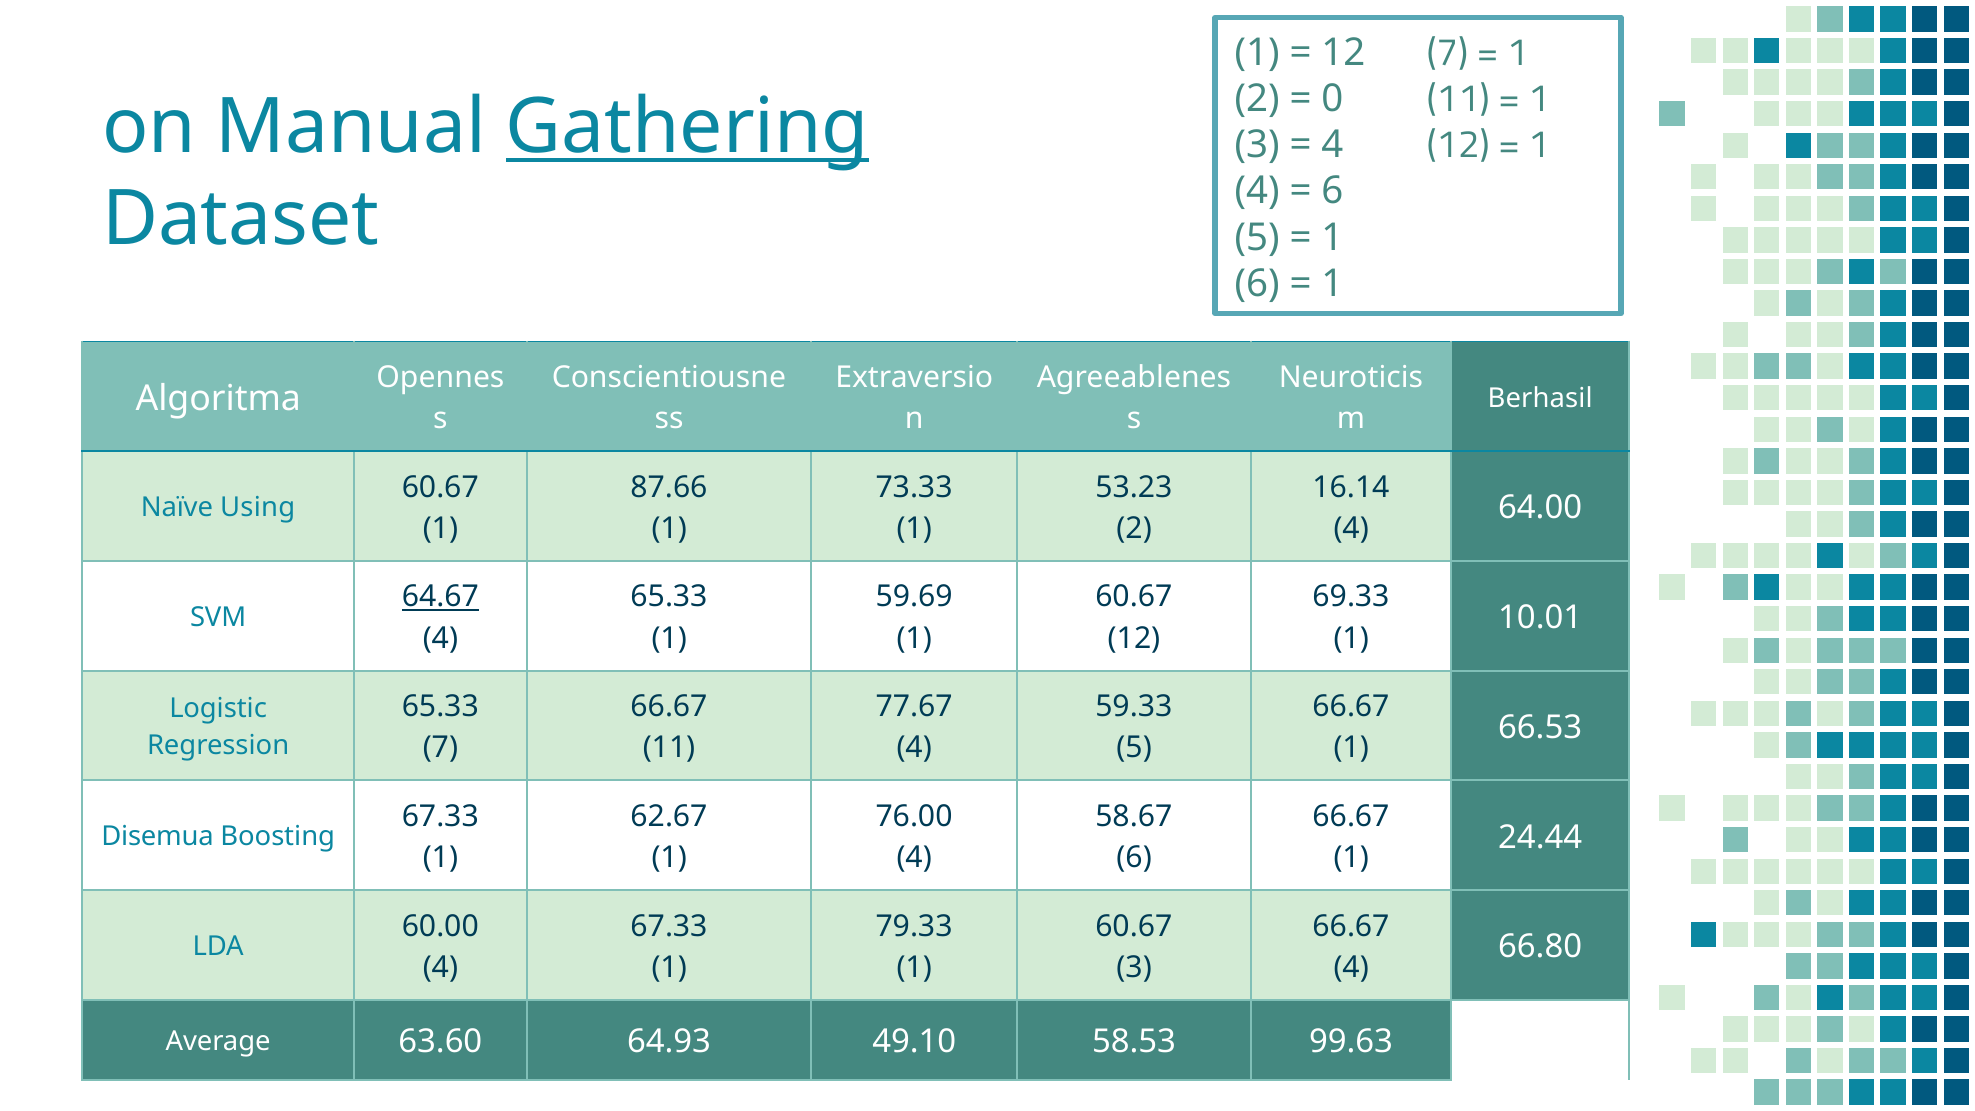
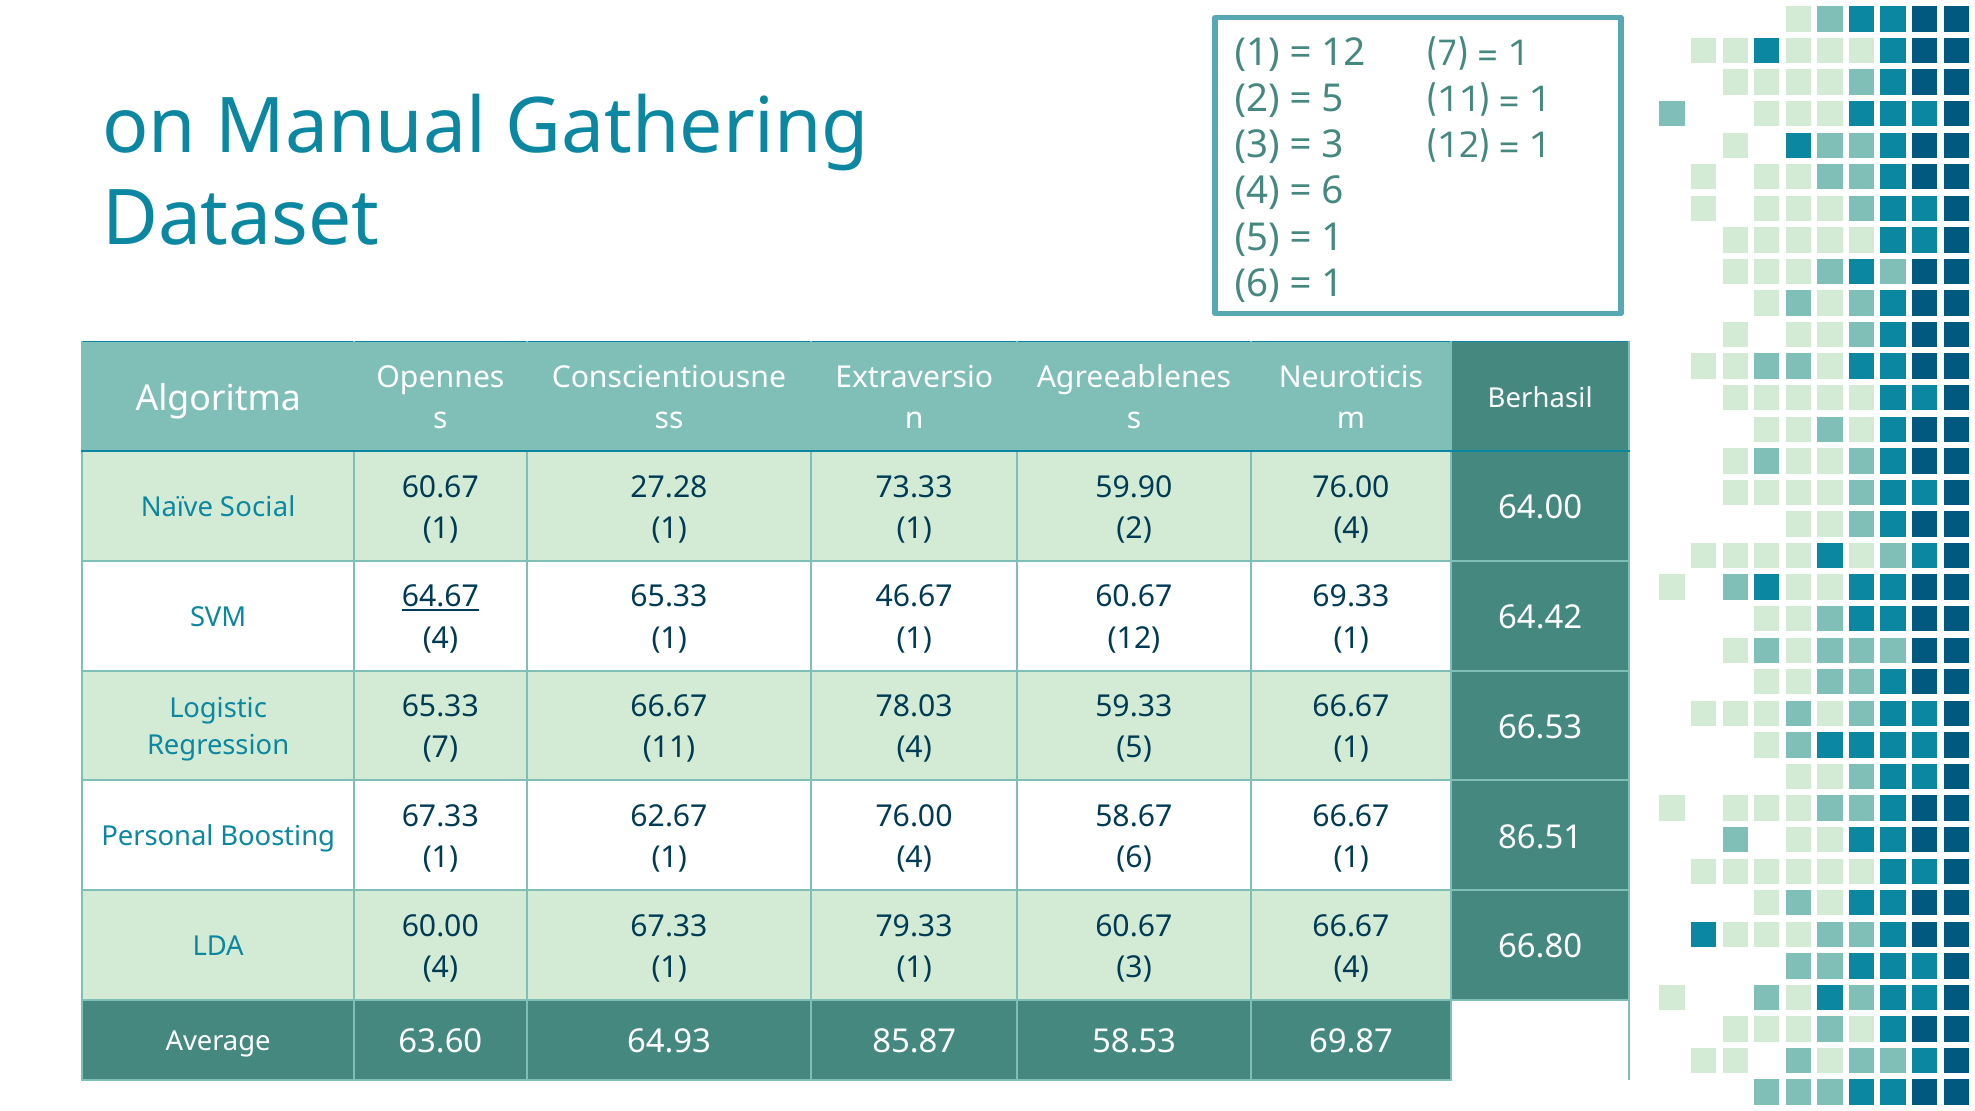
0: 0 -> 5 (1332, 99)
Gathering underline: present -> none (687, 127)
4: 4 -> 3 (1332, 145)
87.66: 87.66 -> 27.28 (669, 487)
53.23: 53.23 -> 59.90 (1134, 487)
16.14: 16.14 -> 76.00 (1351, 487)
Using: Using -> Social (258, 508)
59.69: 59.69 -> 46.67 (914, 597)
10.01: 10.01 -> 64.42 (1540, 618)
77.67: 77.67 -> 78.03 (914, 707)
24.44: 24.44 -> 86.51 (1540, 837)
Disemua: Disemua -> Personal (157, 837)
49.10: 49.10 -> 85.87 (914, 1042)
99.63: 99.63 -> 69.87 (1351, 1042)
